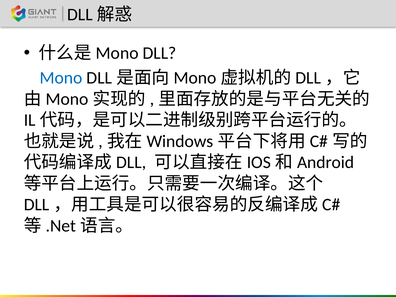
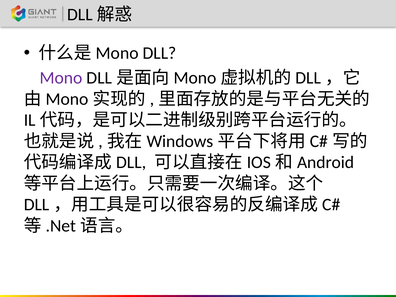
Mono colour: blue -> purple (61, 78)
